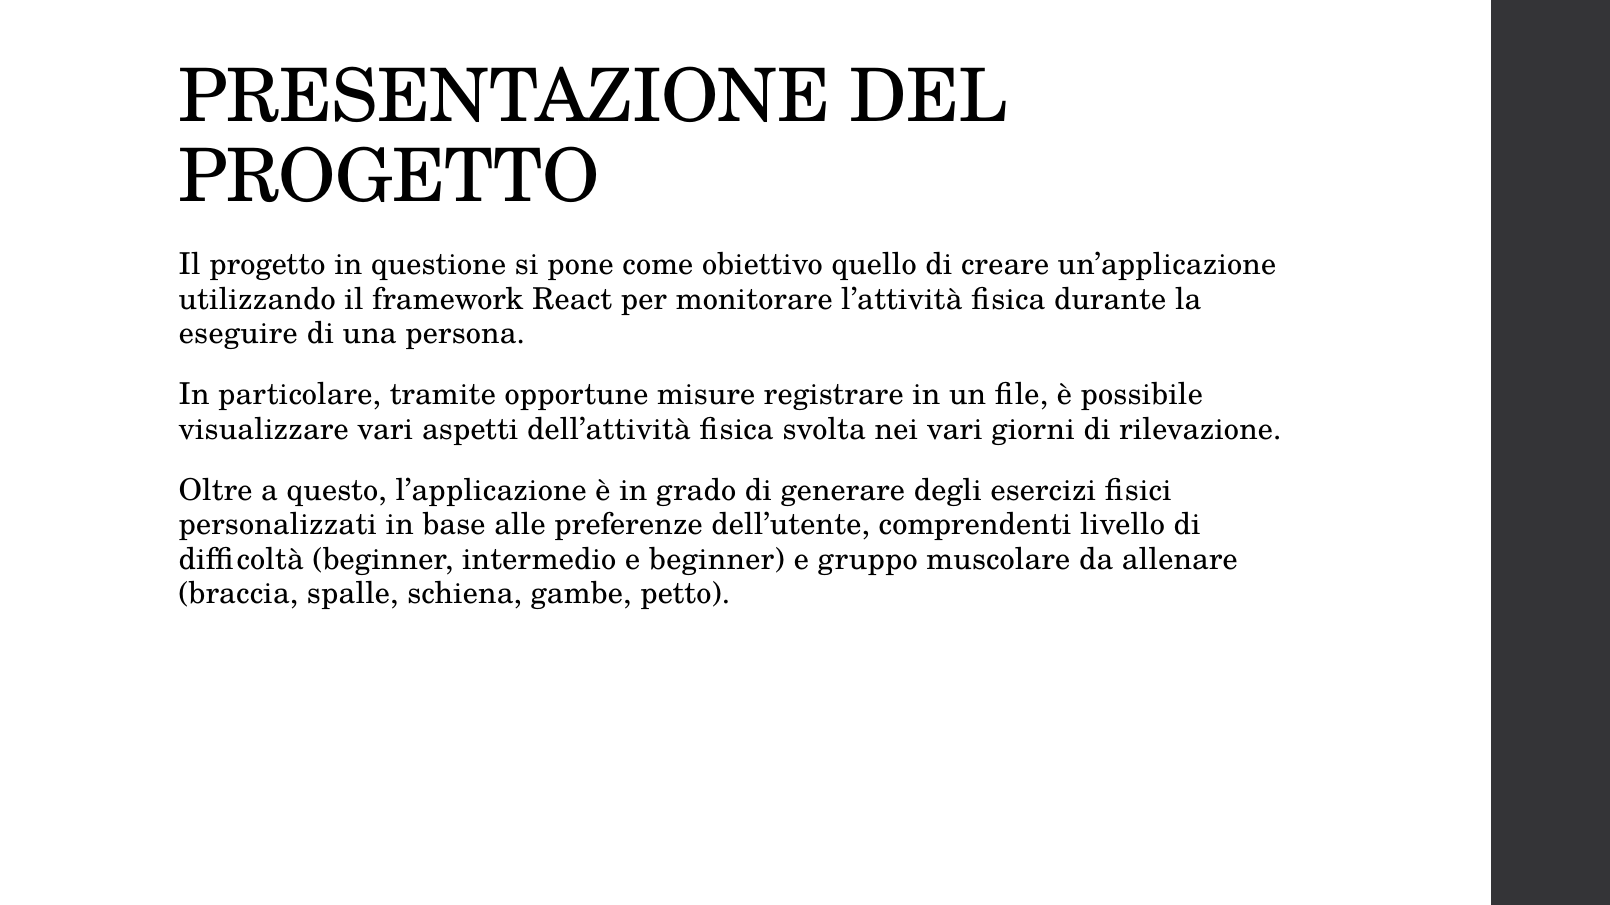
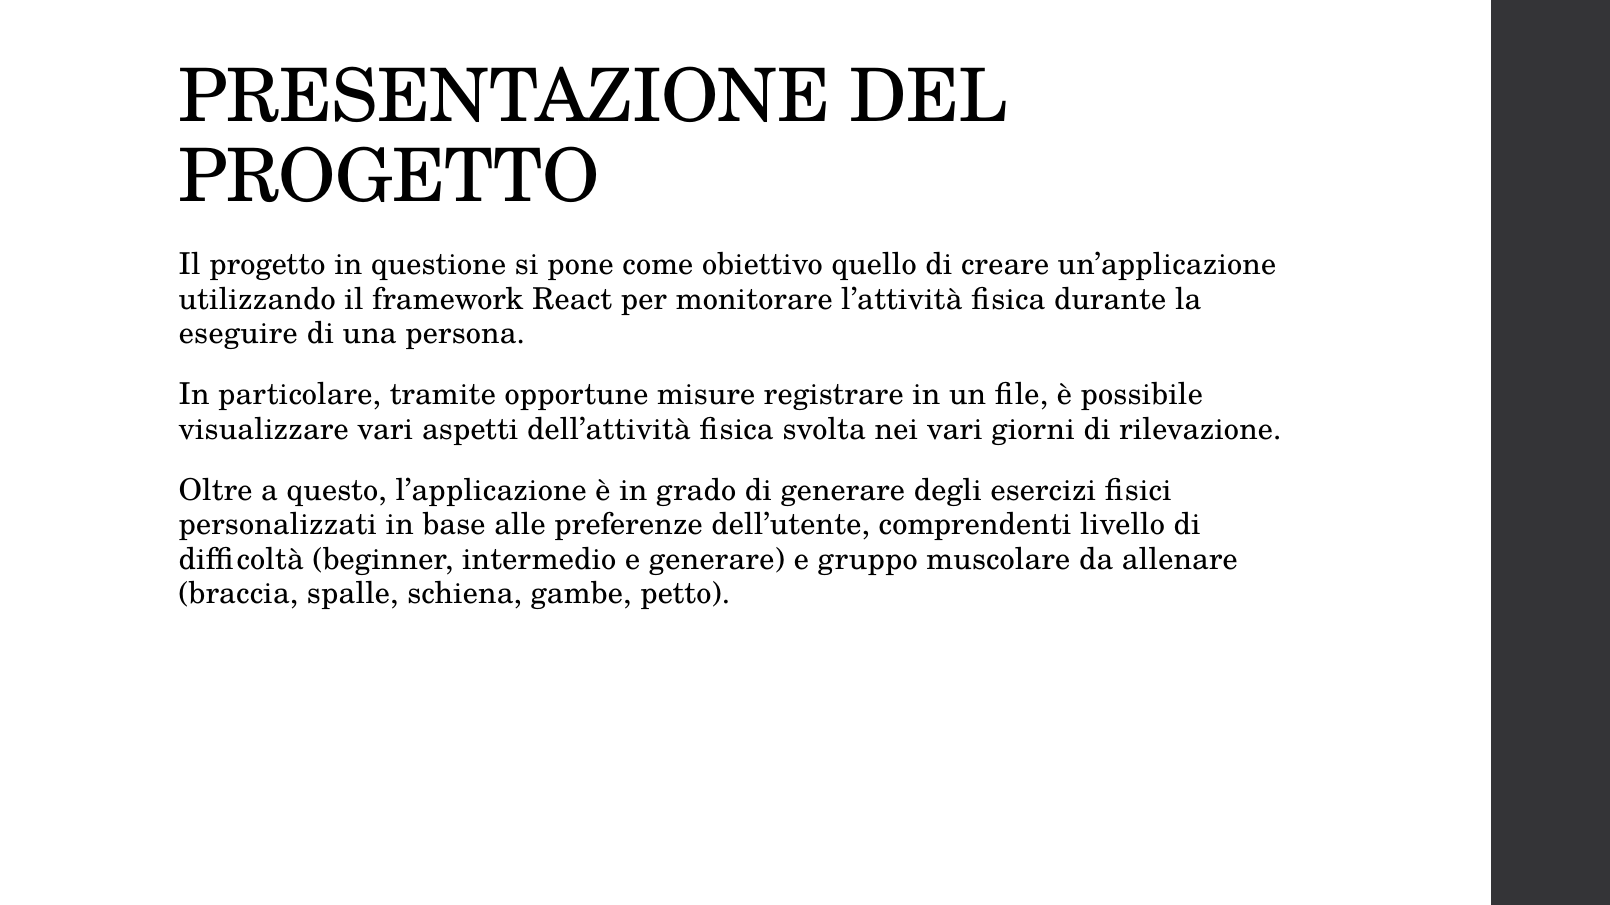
e beginner: beginner -> generare (717, 560)
